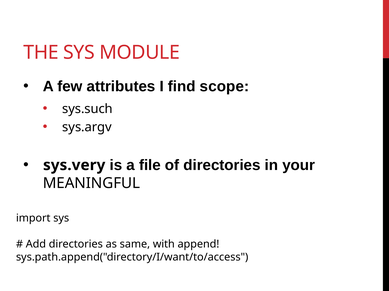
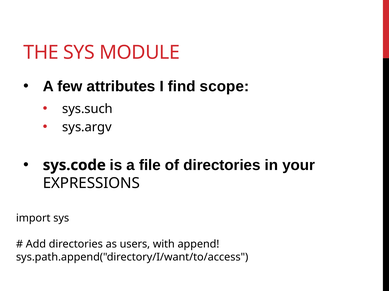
sys.very: sys.very -> sys.code (74, 166)
MEANINGFUL: MEANINGFUL -> EXPRESSIONS (91, 184)
same: same -> users (135, 245)
